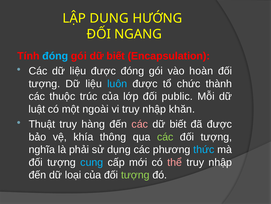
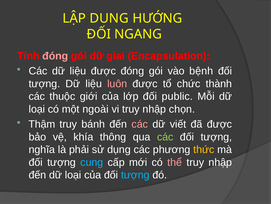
đóng colour: light blue -> pink (55, 56)
gói dữ biết: biết -> giai (116, 56)
hoàn: hoàn -> bệnh (201, 71)
luôn colour: light blue -> pink (117, 83)
trúc: trúc -> giới (89, 96)
luật: luật -> loại (37, 109)
khăn: khăn -> chọn (182, 109)
Thuật: Thuật -> Thậm (42, 124)
hàng: hàng -> bánh (93, 124)
biết: biết -> viết (178, 124)
thức colour: light blue -> yellow (204, 149)
tượng colour: light green -> light blue (135, 174)
